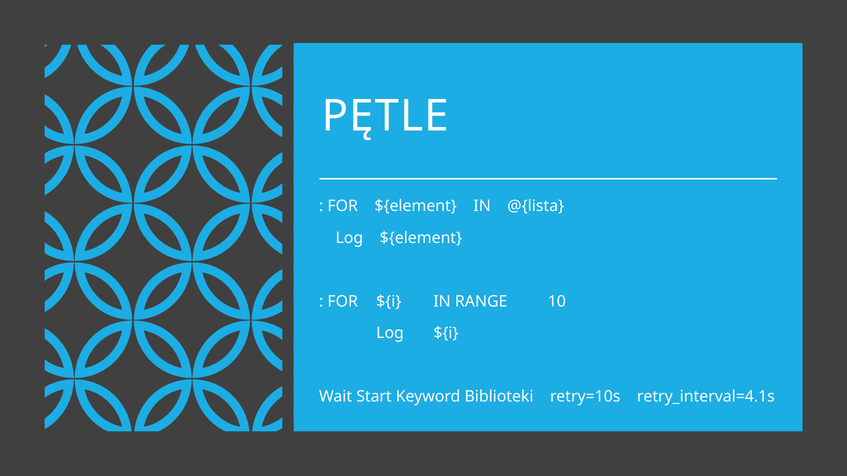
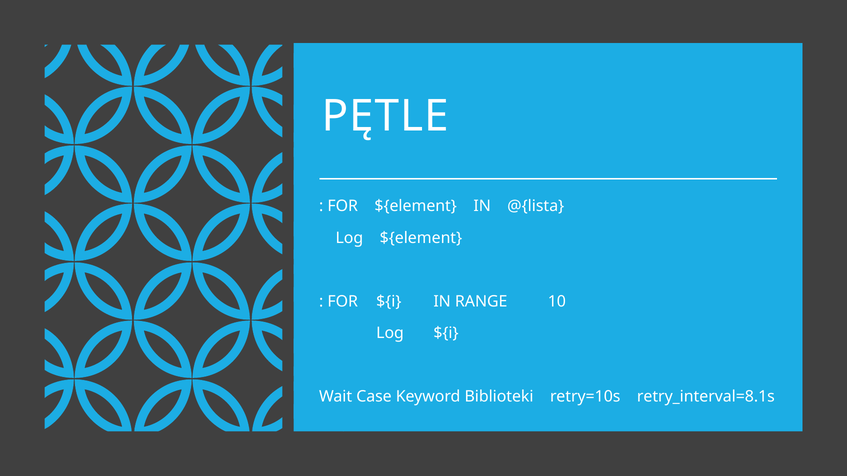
Start: Start -> Case (374, 397)
retry_interval=4.1s: retry_interval=4.1s -> retry_interval=8.1s (706, 397)
